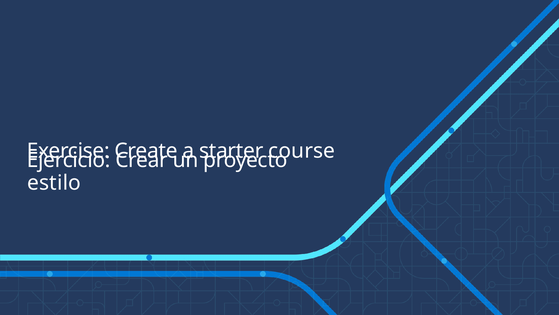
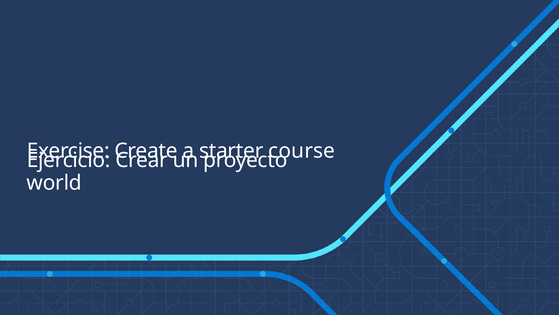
estilo: estilo -> world (54, 183)
